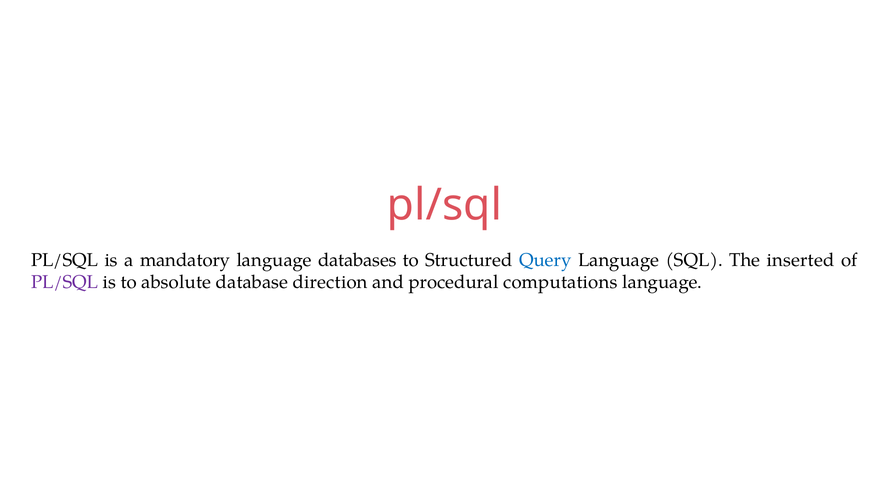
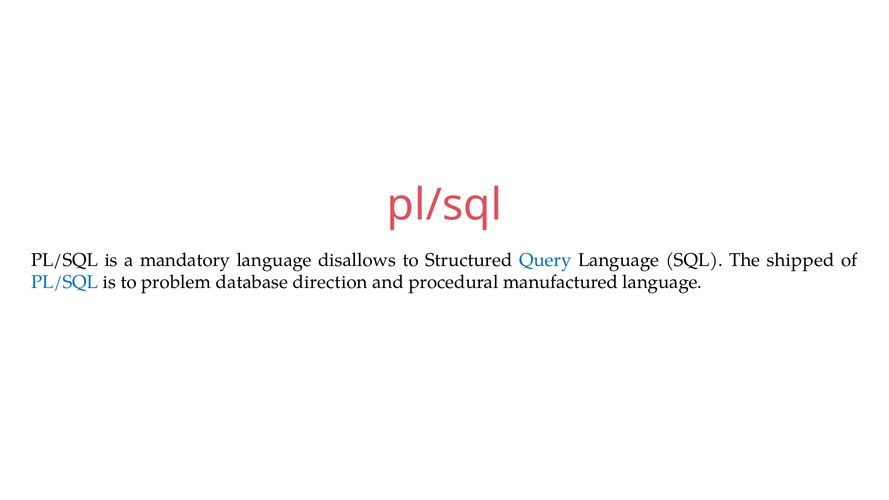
databases: databases -> disallows (357, 260)
inserted: inserted -> shipped (801, 260)
PL/SQL colour: purple -> blue (65, 282)
absolute: absolute -> problem (176, 282)
computations: computations -> manufactured (561, 282)
